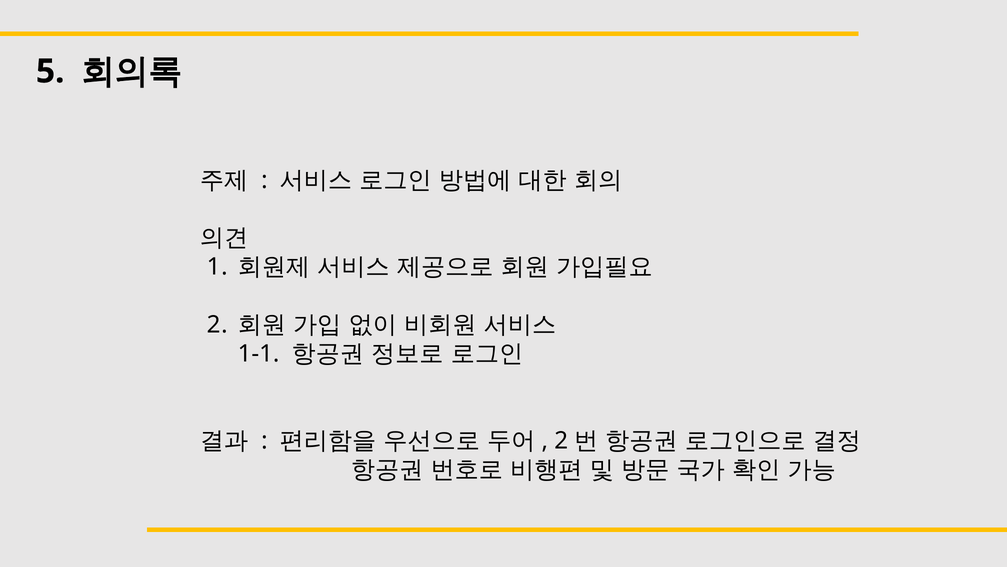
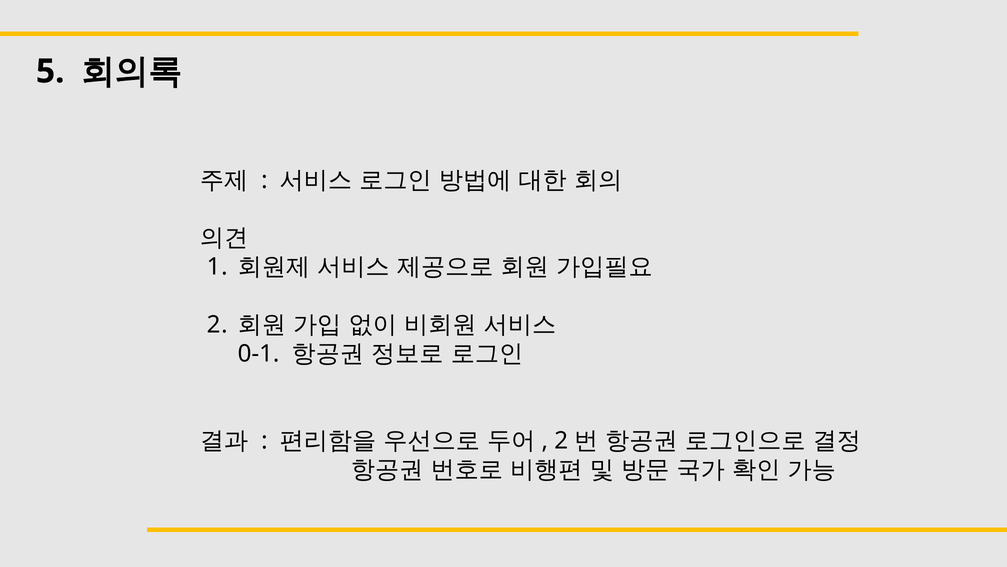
1-1: 1-1 -> 0-1 (259, 354)
